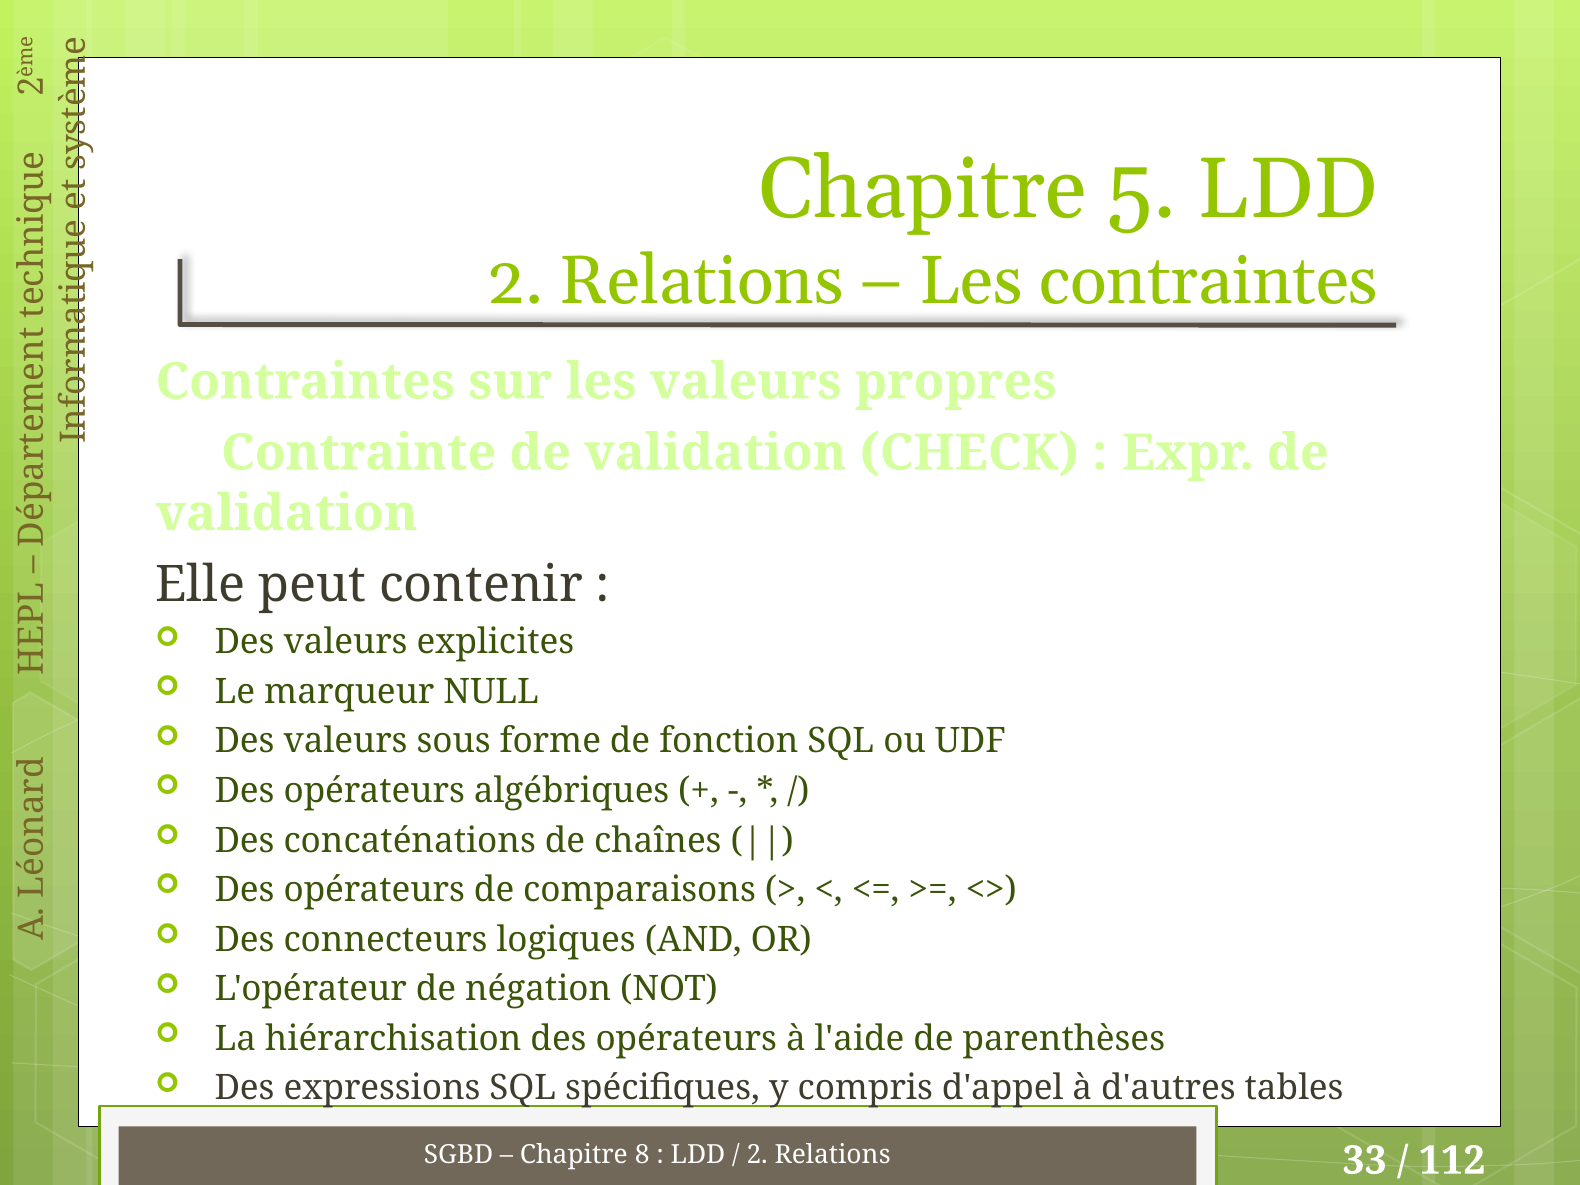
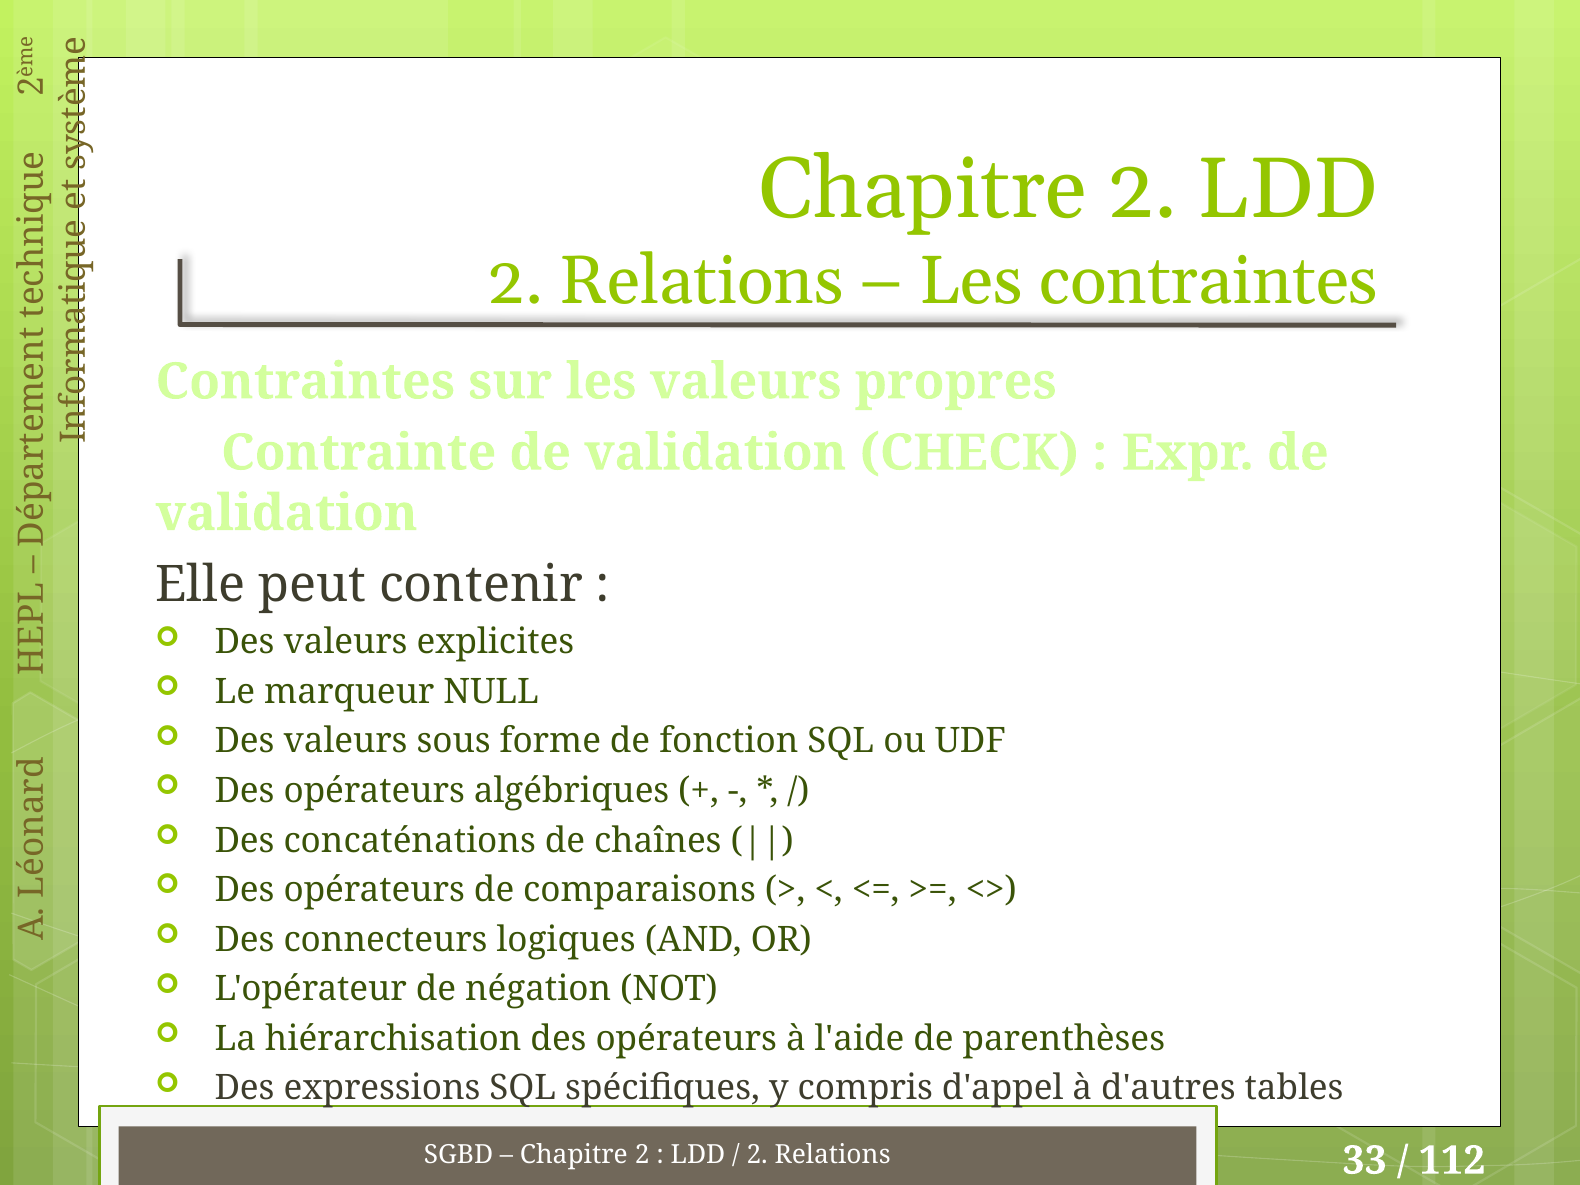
5: 5 -> 2 (1142, 190)
8: 8 -> 2 (642, 1155)
